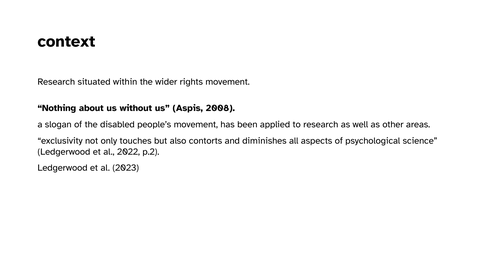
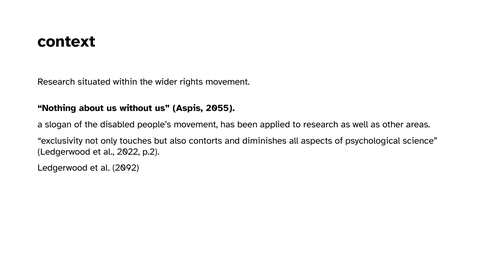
2008: 2008 -> 2055 (220, 108)
2023: 2023 -> 2092 (126, 168)
